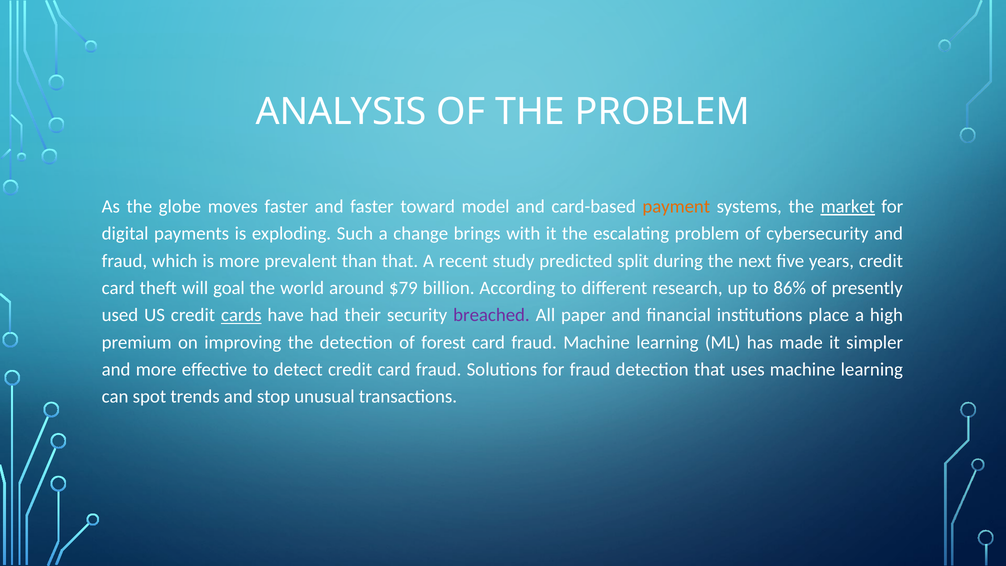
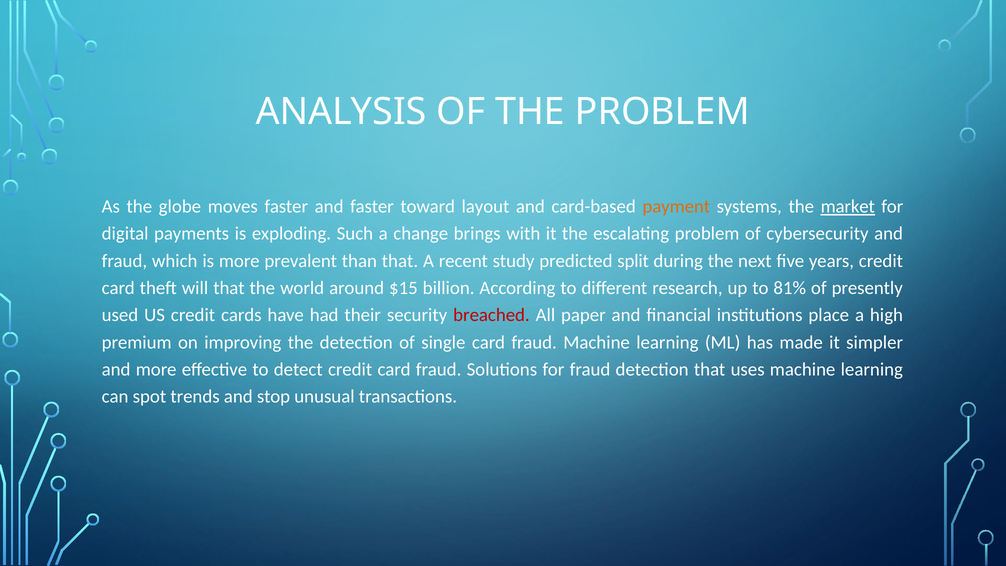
model: model -> layout (485, 207)
will goal: goal -> that (229, 288)
$79: $79 -> $15 (403, 288)
86%: 86% -> 81% (790, 288)
cards underline: present -> none (241, 315)
breached colour: purple -> red (491, 315)
forest: forest -> single (443, 342)
